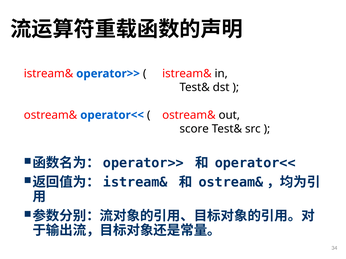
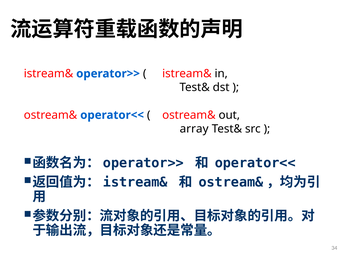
score: score -> array (194, 129)
